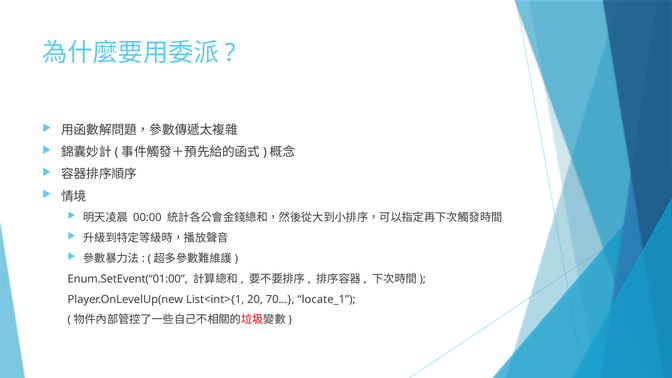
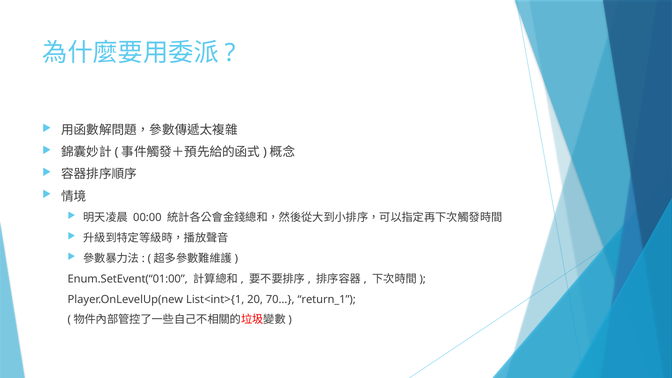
locate_1: locate_1 -> return_1 (327, 299)
